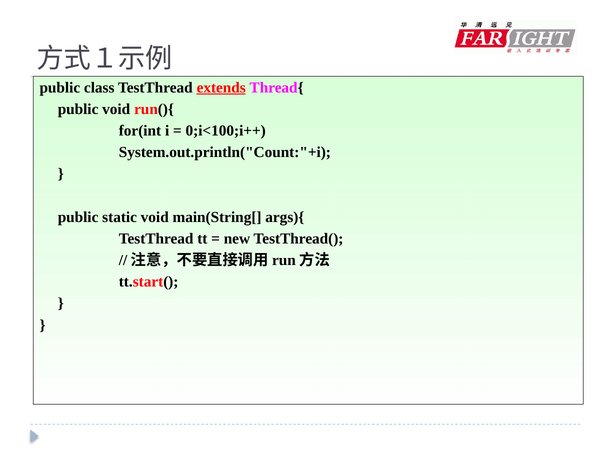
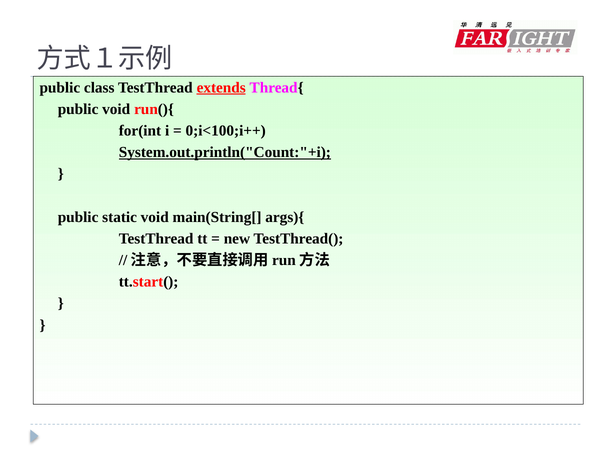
System.out.println("Count:"+i underline: none -> present (225, 152)
